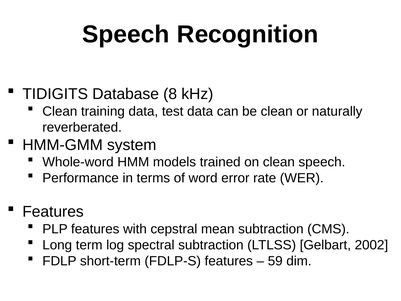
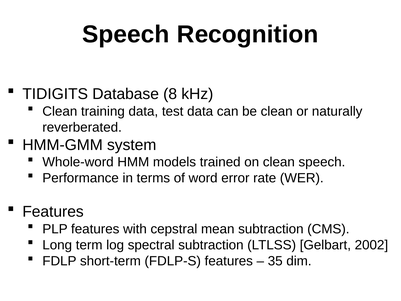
59: 59 -> 35 (275, 261)
